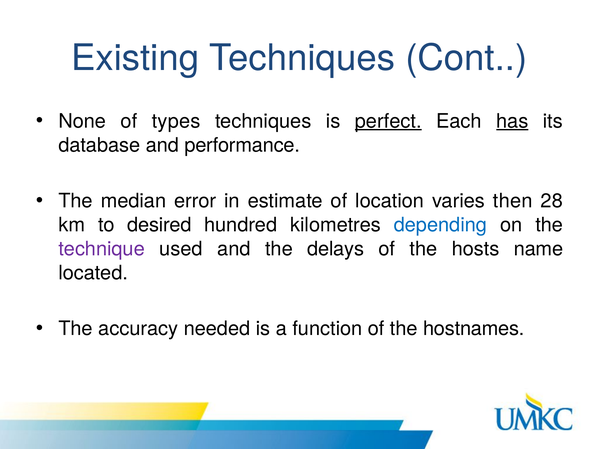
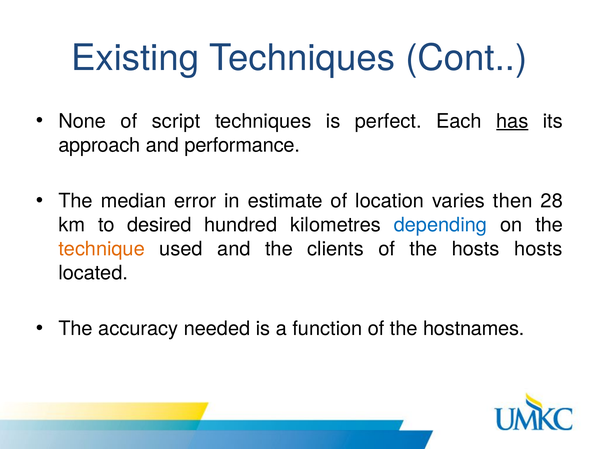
types: types -> script (176, 121)
perfect underline: present -> none (388, 121)
database: database -> approach (99, 145)
technique colour: purple -> orange (102, 249)
delays: delays -> clients (336, 249)
hosts name: name -> hosts (538, 249)
